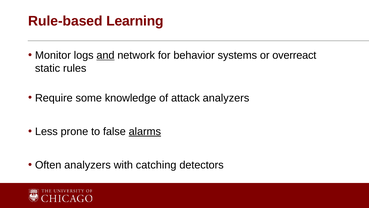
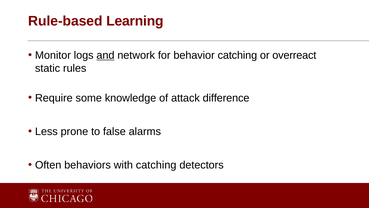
behavior systems: systems -> catching (237, 55)
attack analyzers: analyzers -> difference (226, 98)
alarms underline: present -> none (145, 131)
Often analyzers: analyzers -> behaviors (88, 165)
